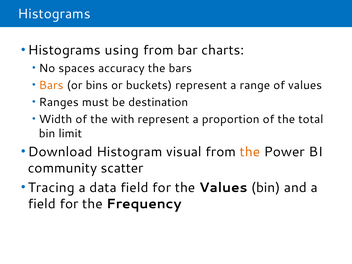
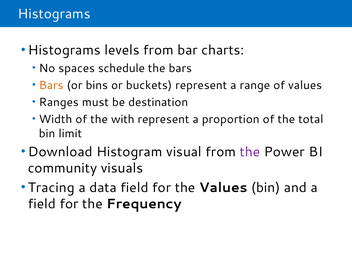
using: using -> levels (122, 50)
accuracy: accuracy -> schedule (121, 68)
the colour: orange -> purple (250, 152)
scatter: scatter -> visuals (122, 168)
